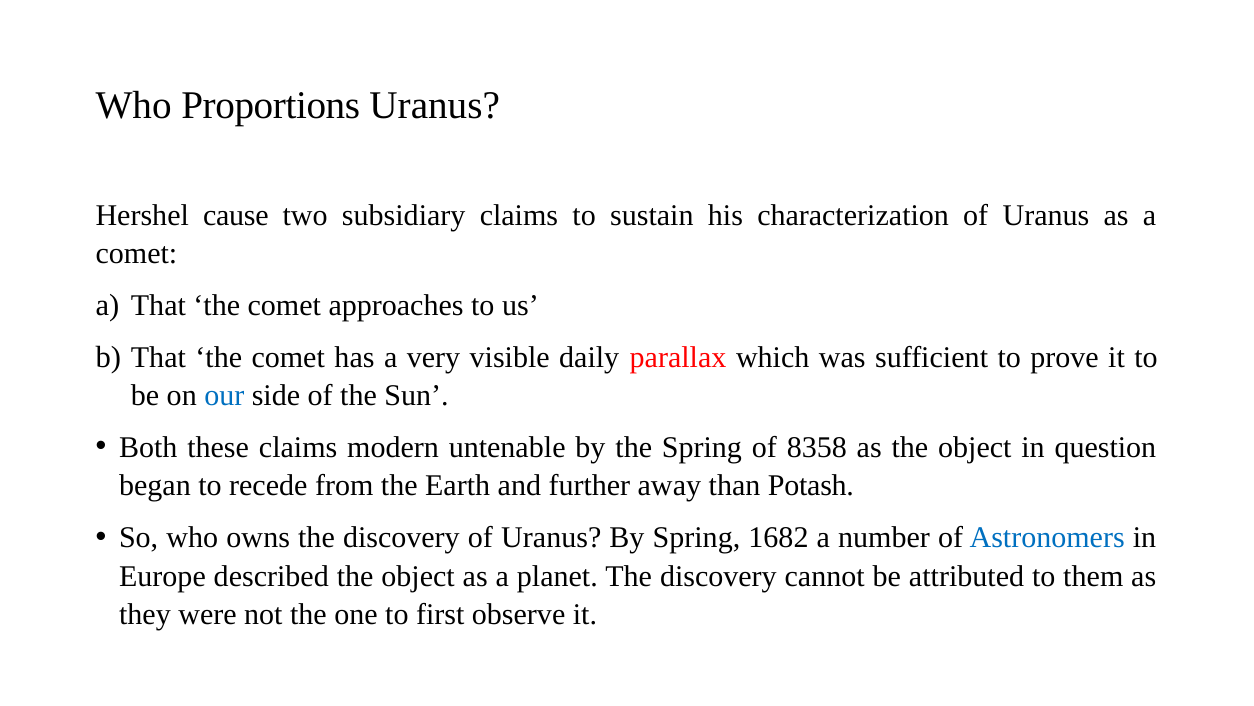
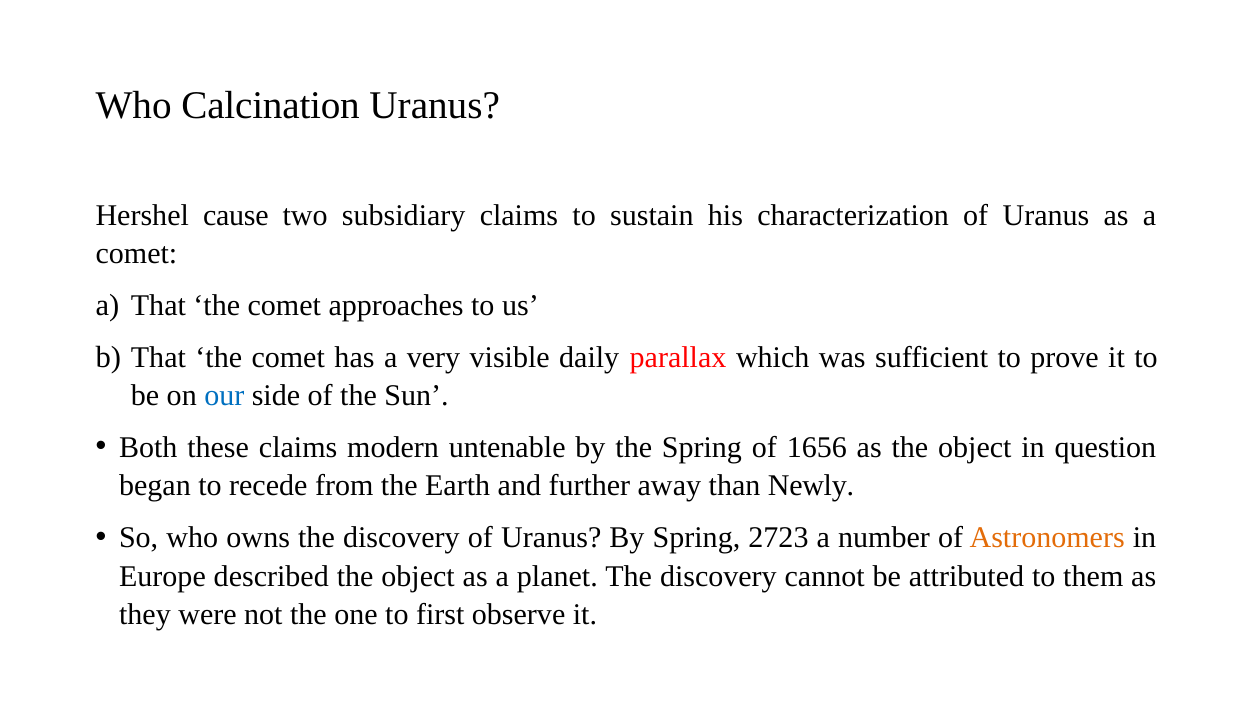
Proportions: Proportions -> Calcination (271, 105)
8358: 8358 -> 1656 (817, 447)
Potash: Potash -> Newly (811, 486)
1682: 1682 -> 2723 (778, 537)
Astronomers colour: blue -> orange (1047, 537)
